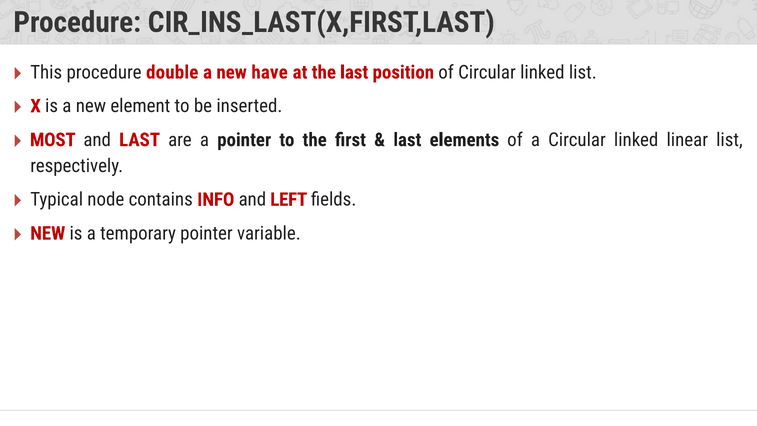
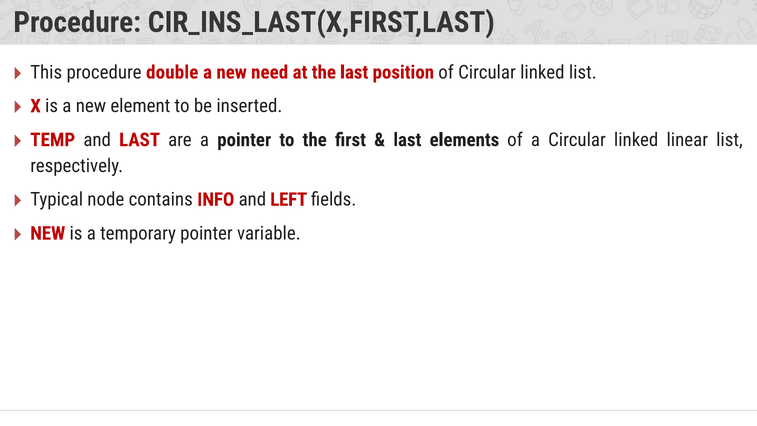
have: have -> need (270, 72)
MOST: MOST -> TEMP (53, 140)
